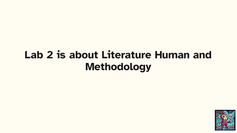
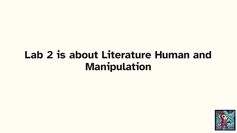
Methodology: Methodology -> Manipulation (118, 67)
